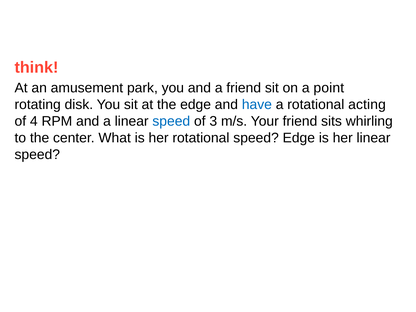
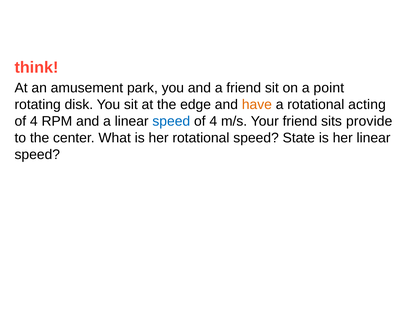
have colour: blue -> orange (257, 105)
3: 3 -> 4 (213, 121)
whirling: whirling -> provide (369, 121)
speed Edge: Edge -> State (299, 138)
